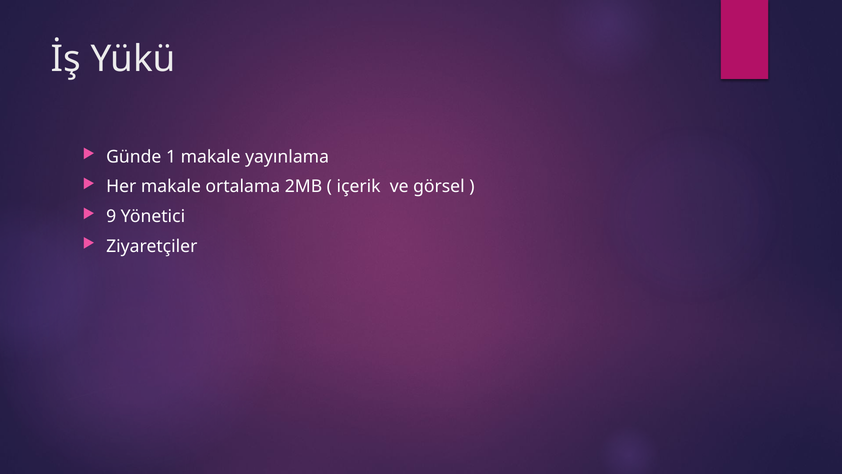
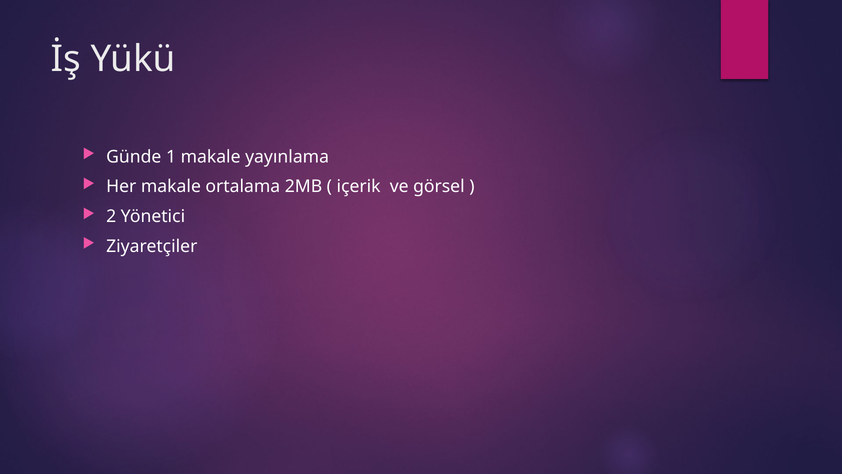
9: 9 -> 2 (111, 216)
